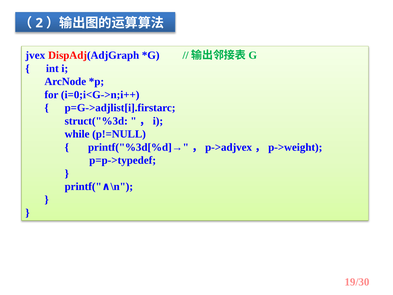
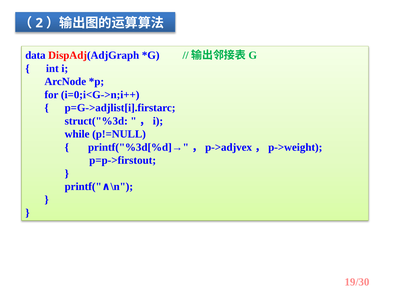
jvex: jvex -> data (35, 55)
p=p->typedef: p=p->typedef -> p=p->firstout (123, 160)
